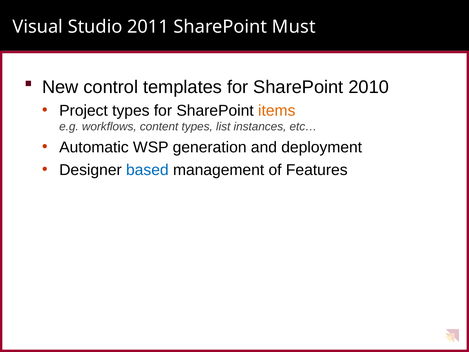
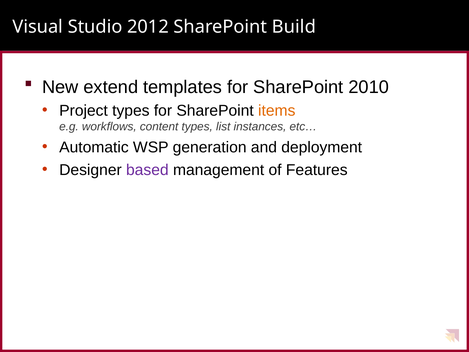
2011: 2011 -> 2012 (148, 27)
Must: Must -> Build (294, 27)
control: control -> extend (111, 87)
based colour: blue -> purple (147, 170)
